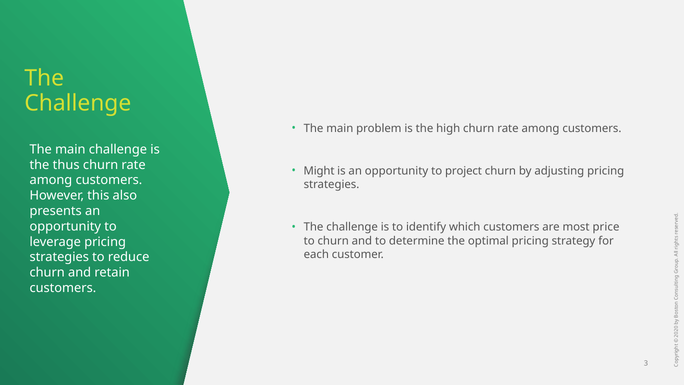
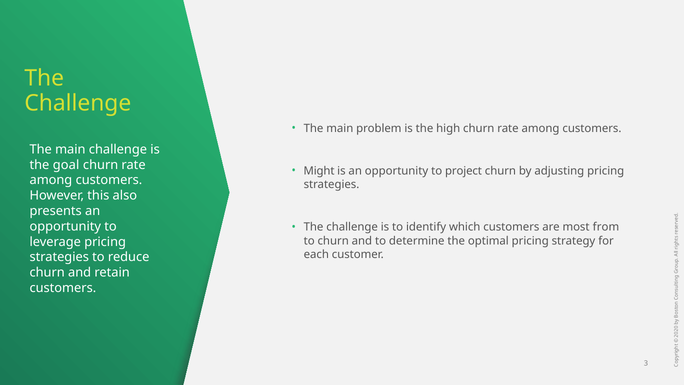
thus: thus -> goal (66, 165)
price: price -> from (606, 227)
